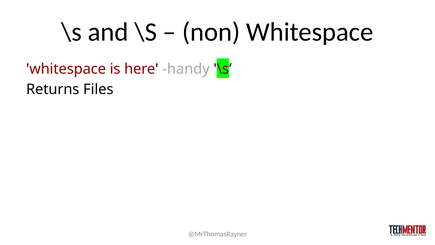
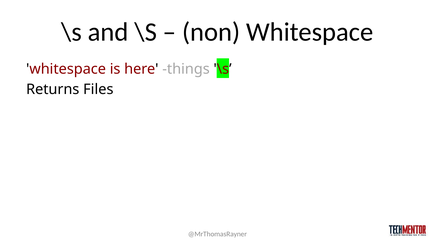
handy: handy -> things (186, 69)
